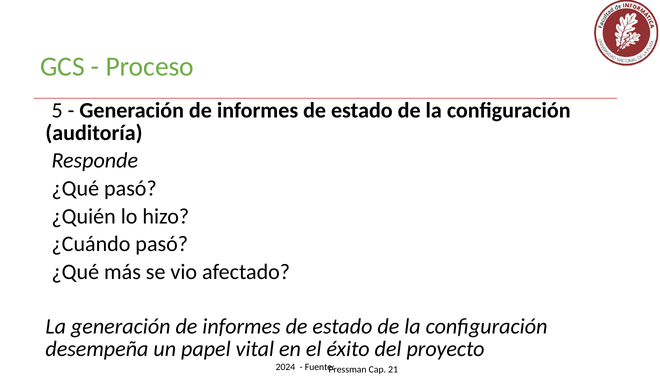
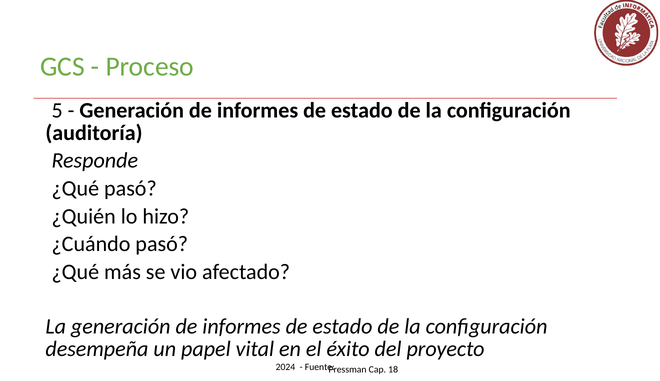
21: 21 -> 18 (393, 369)
